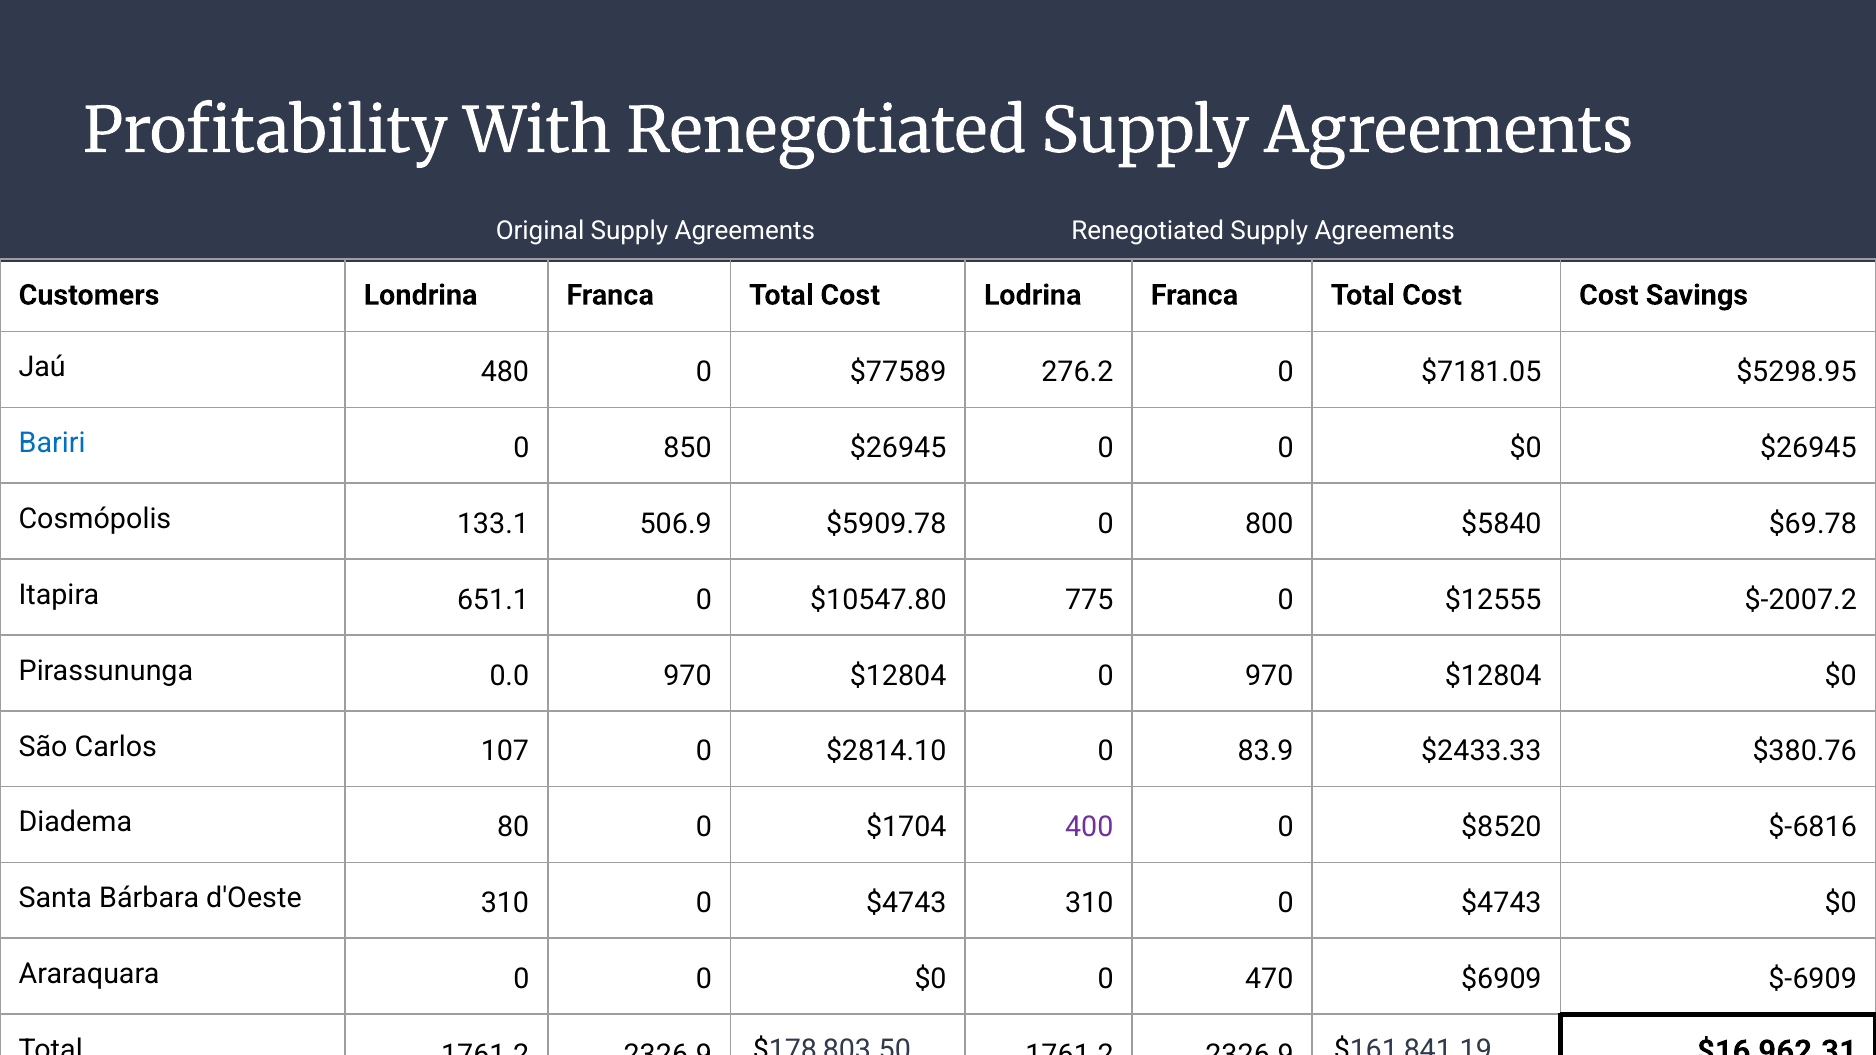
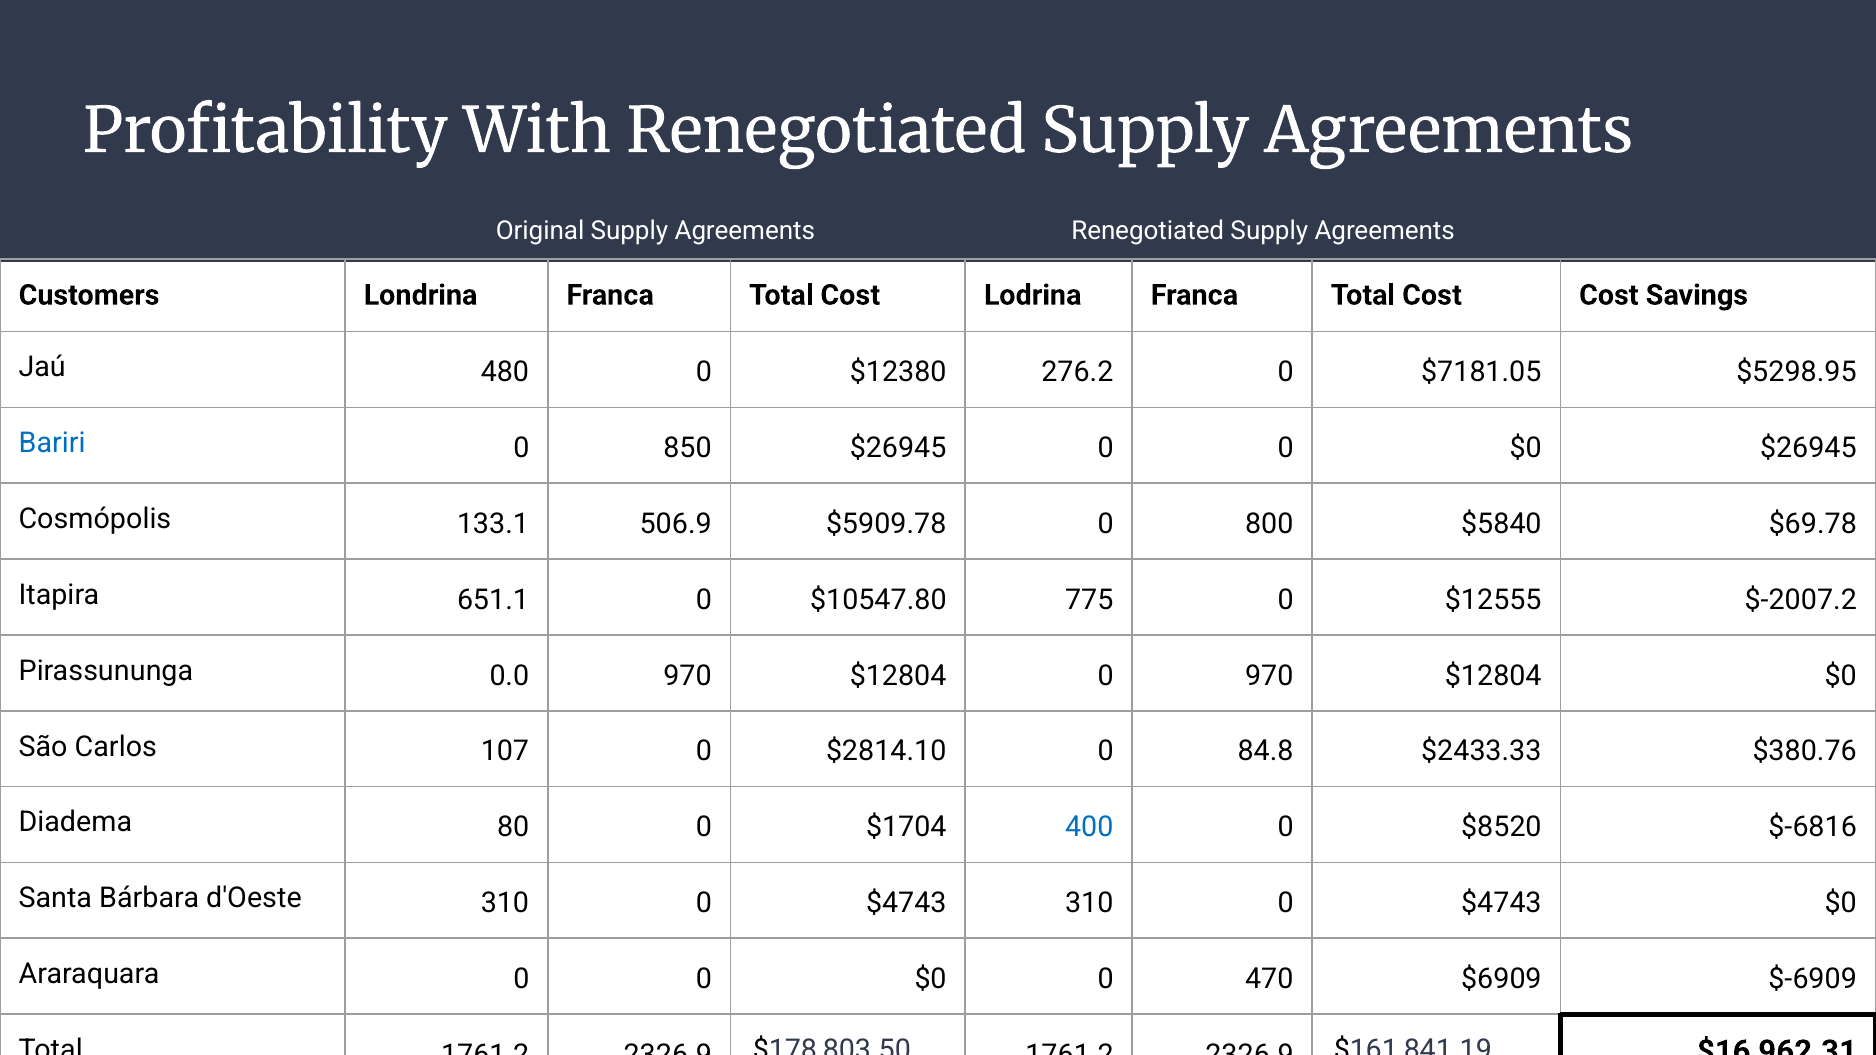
$77589: $77589 -> $12380 (898, 372)
83.9: 83.9 -> 84.8 (1265, 752)
400 colour: purple -> blue (1089, 828)
